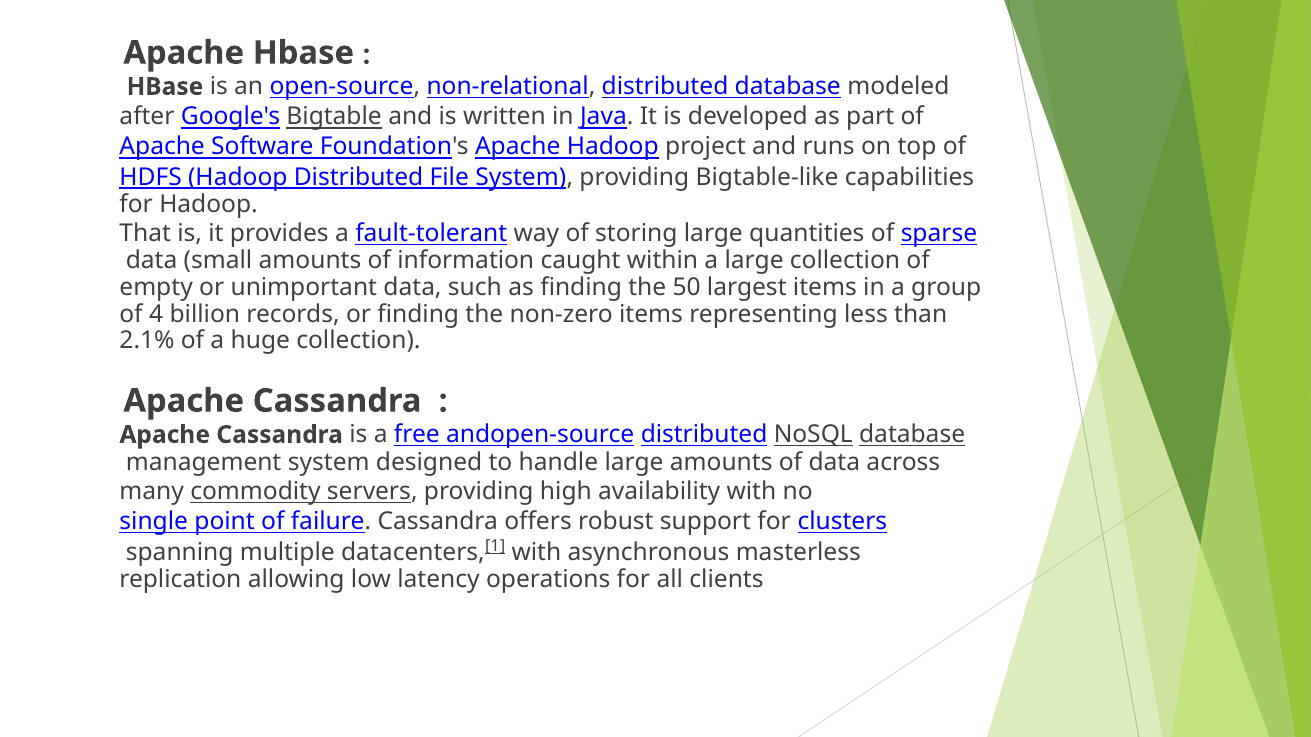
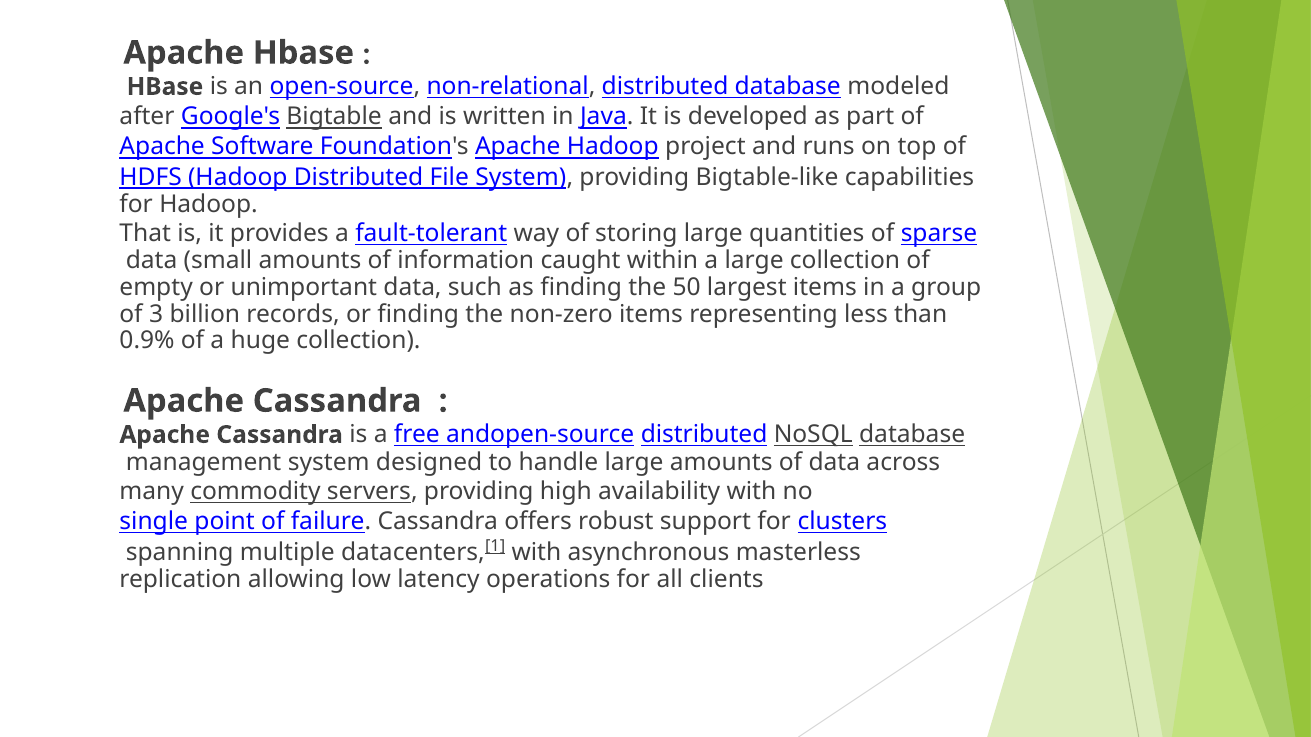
4: 4 -> 3 (156, 314)
2.1%: 2.1% -> 0.9% (147, 341)
